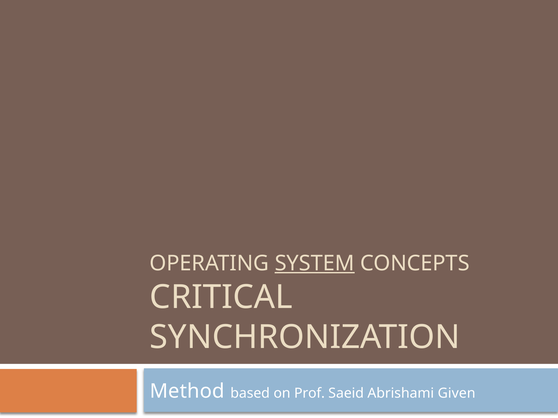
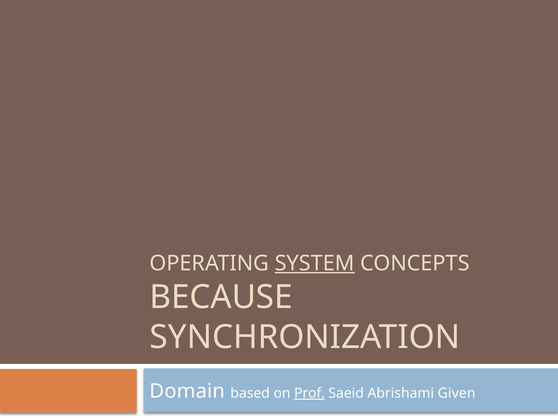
CRITICAL: CRITICAL -> BECAUSE (221, 298)
Method: Method -> Domain (187, 392)
Prof underline: none -> present (309, 394)
